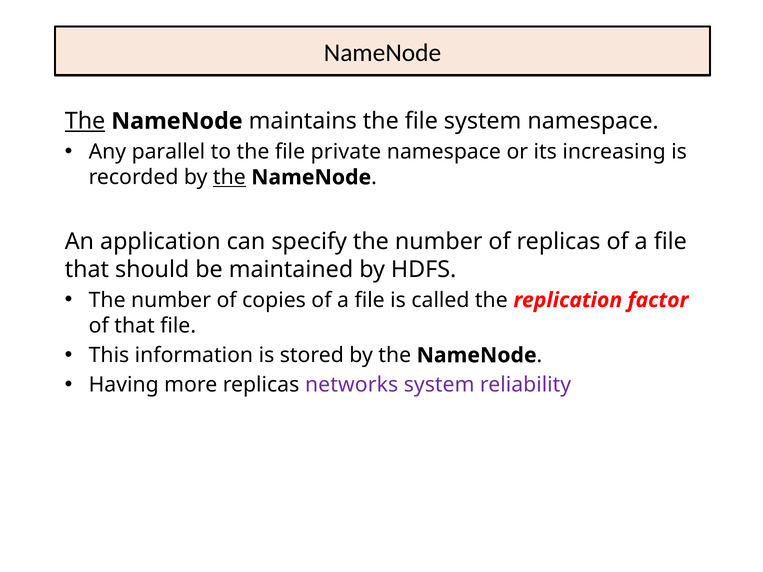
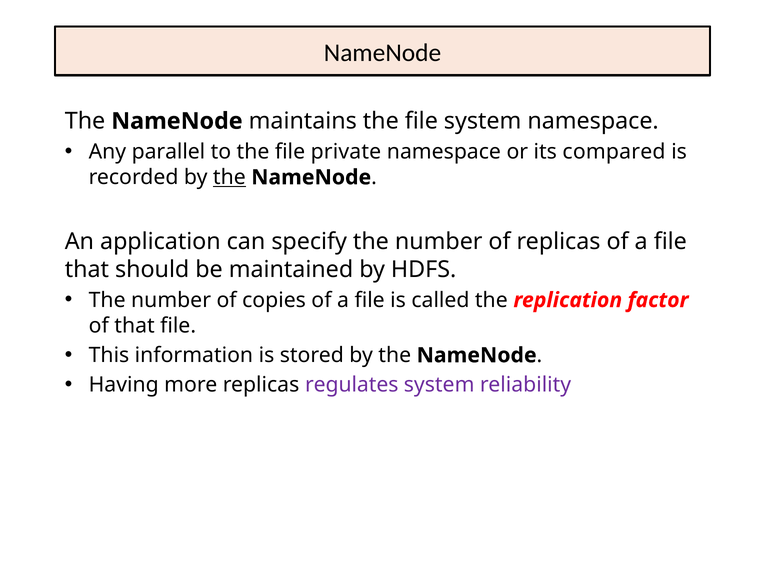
The underline: present -> none (85, 121)
increasing: increasing -> compared (614, 152)
networks: networks -> regulates (352, 385)
